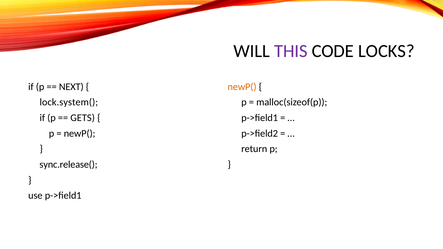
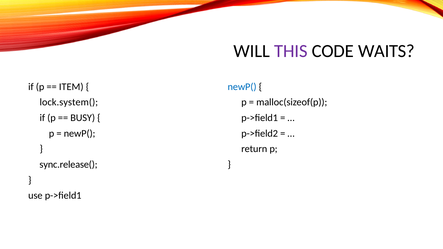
LOCKS: LOCKS -> WAITS (386, 51)
NEXT: NEXT -> ITEM (71, 87)
newP( colour: orange -> blue (242, 87)
GETS: GETS -> BUSY (83, 118)
